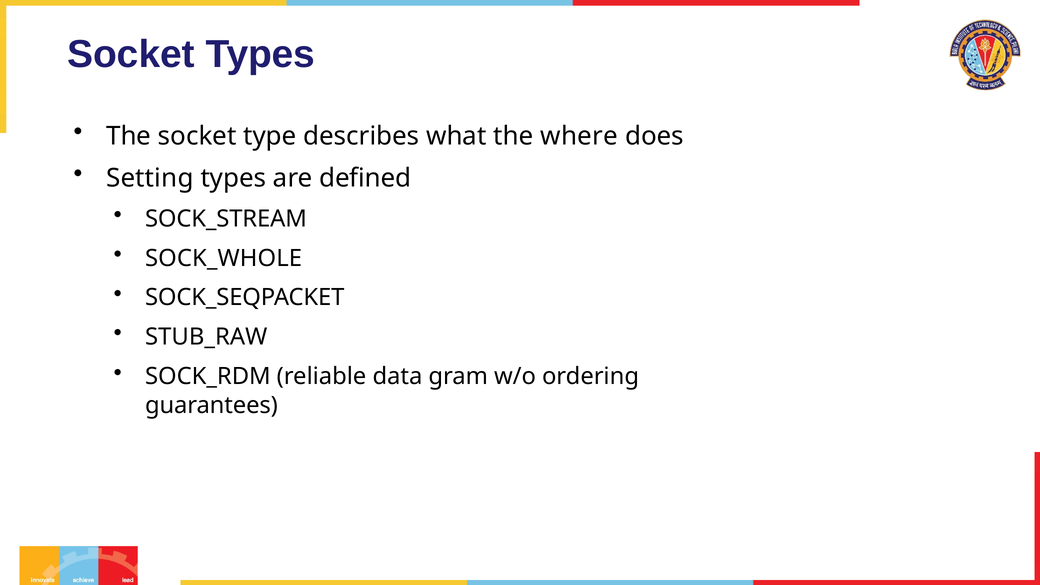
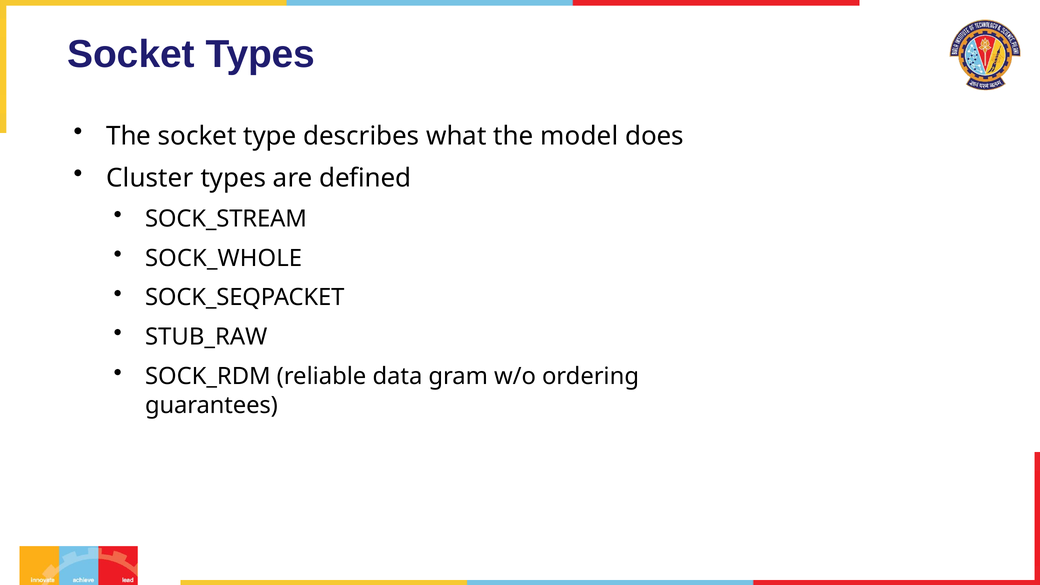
where: where -> model (579, 136)
Setting: Setting -> Cluster (150, 178)
